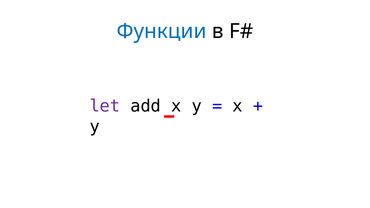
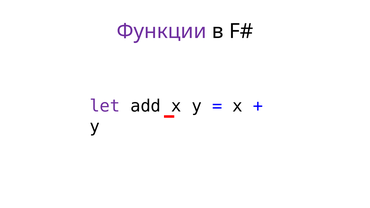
Функции colour: blue -> purple (162, 31)
